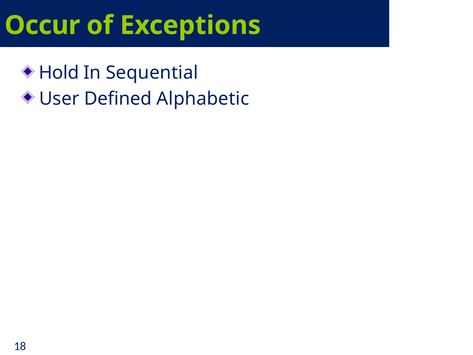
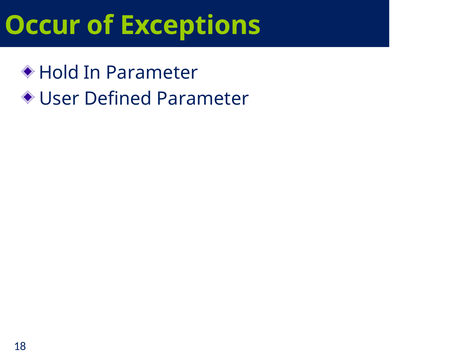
In Sequential: Sequential -> Parameter (152, 73)
Defined Alphabetic: Alphabetic -> Parameter (203, 99)
